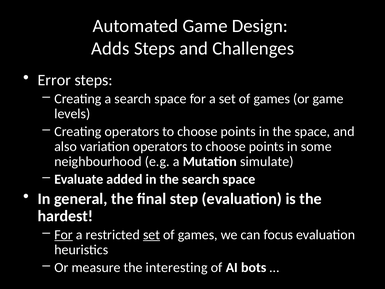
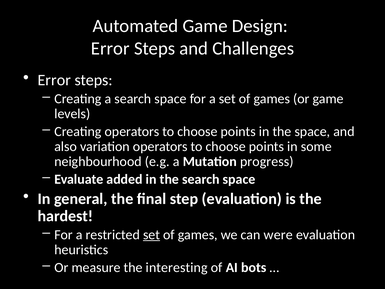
Adds: Adds -> Error (110, 48)
simulate: simulate -> progress (267, 161)
For underline: present -> none (64, 234)
focus: focus -> were (278, 234)
